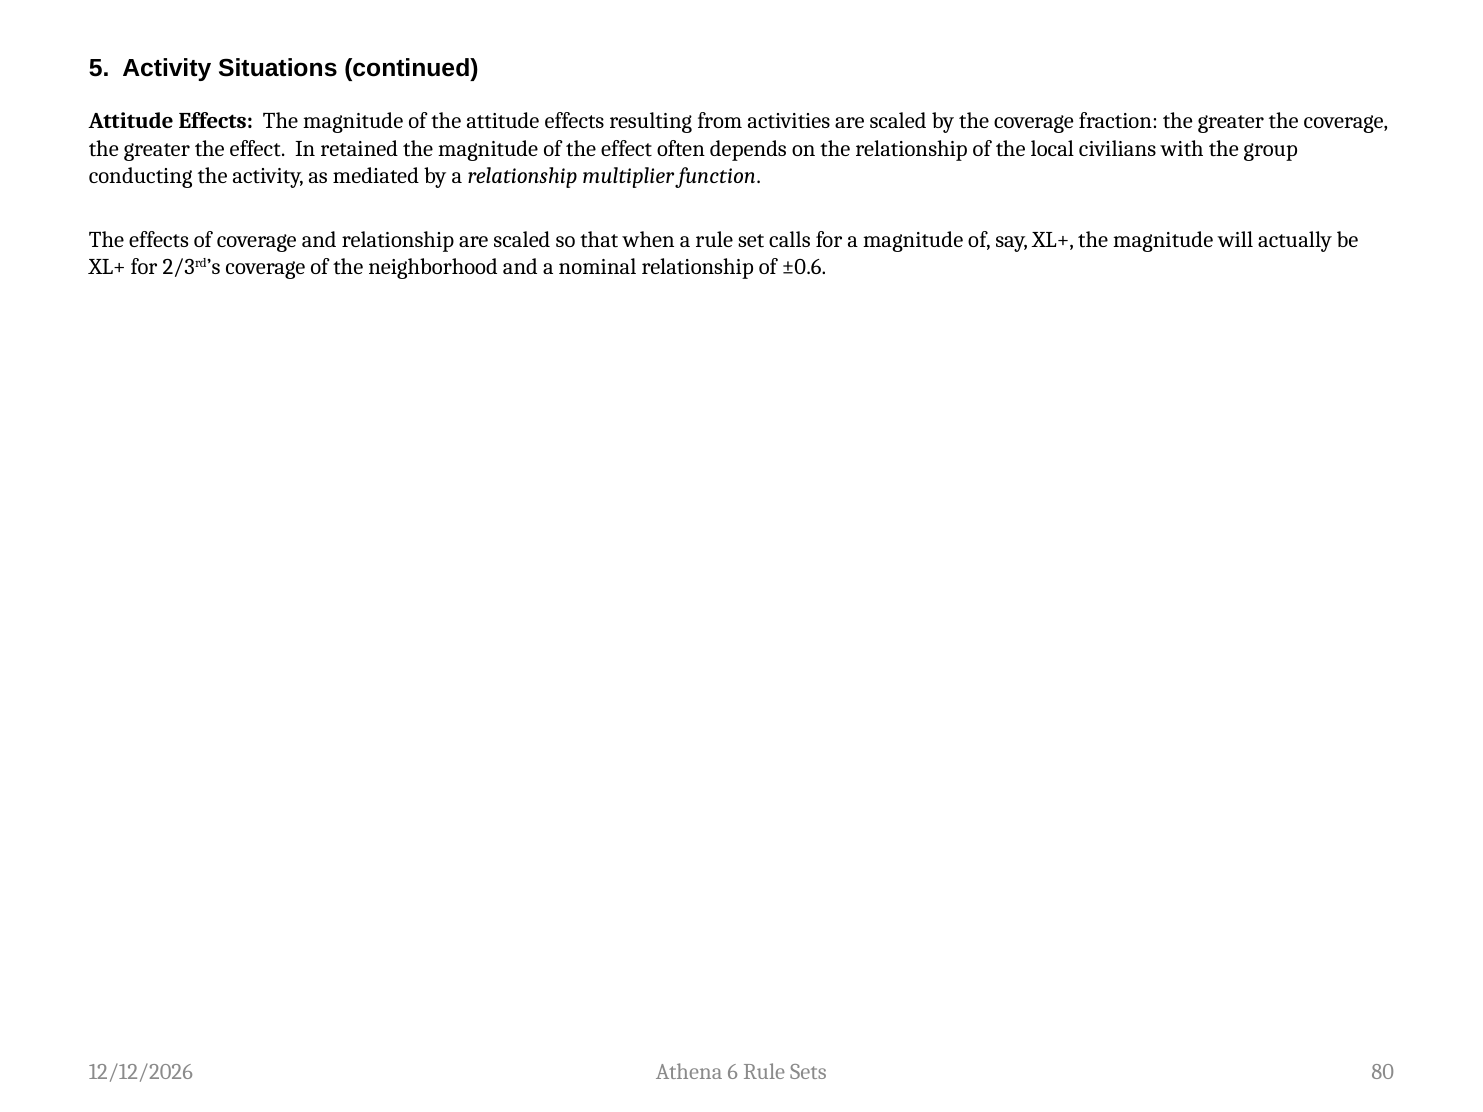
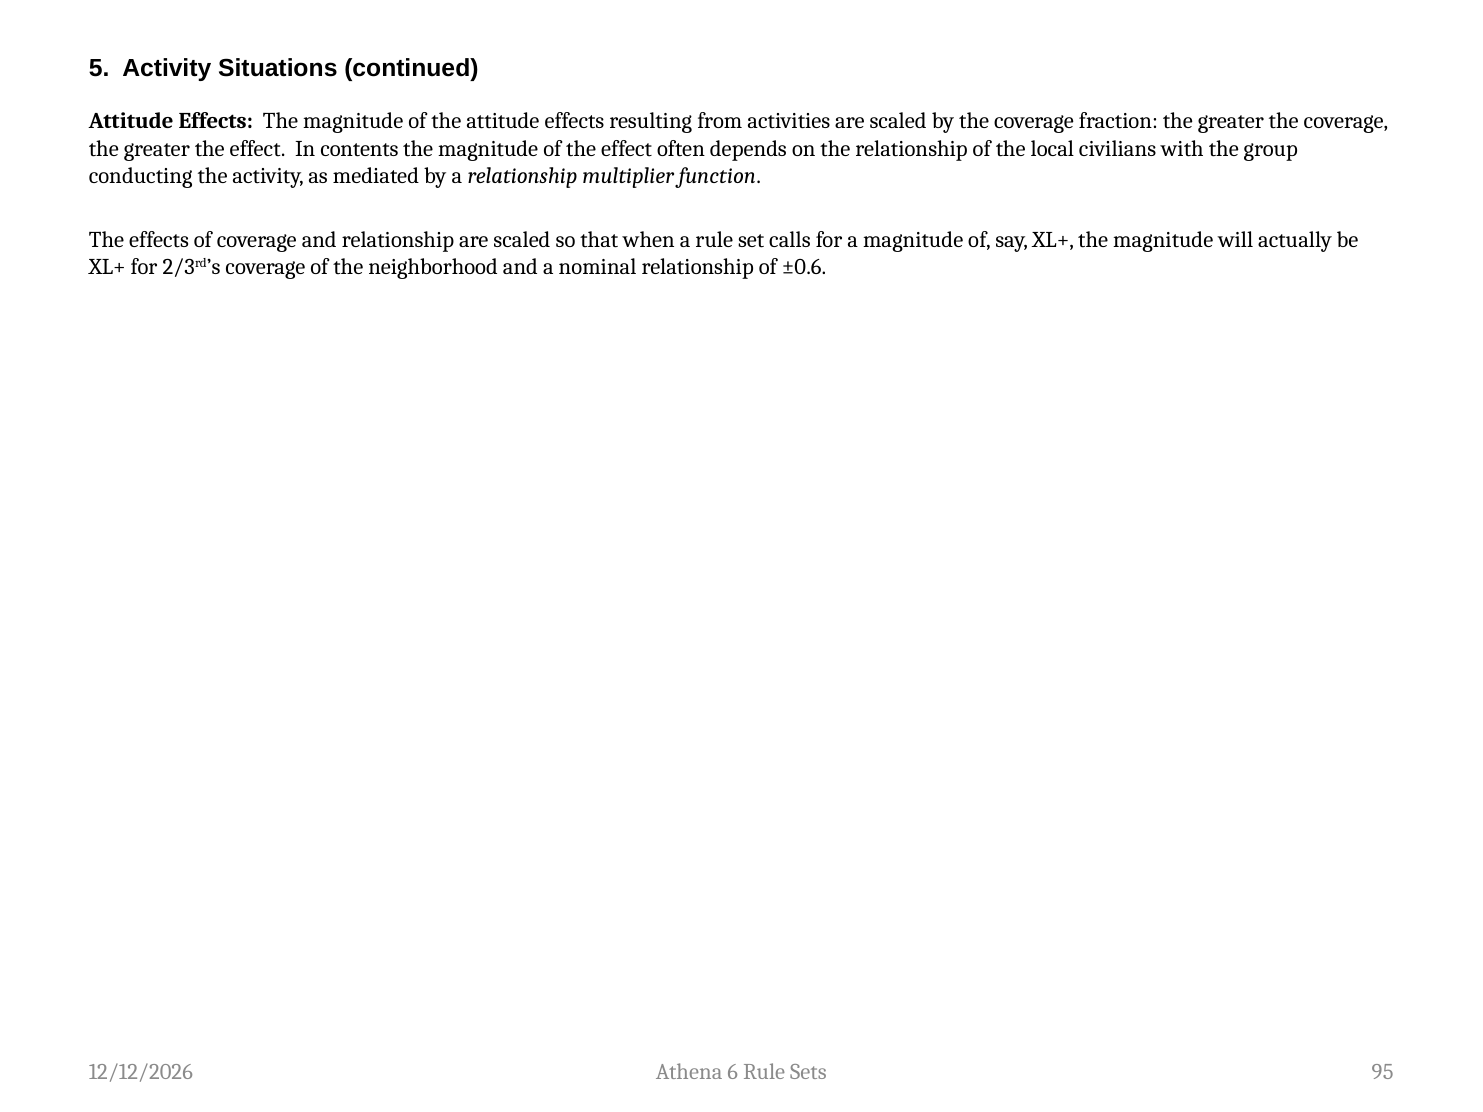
retained: retained -> contents (359, 149)
80: 80 -> 95 (1383, 1072)
